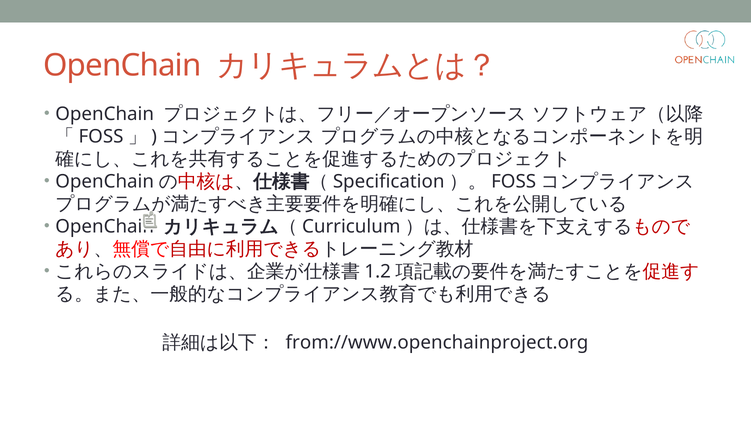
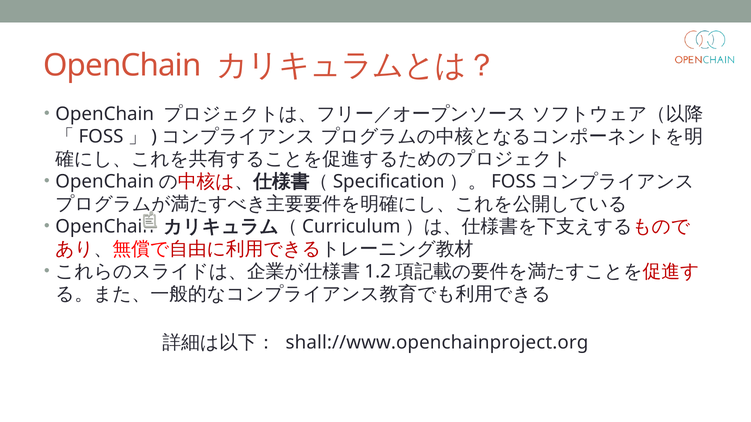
from://www.openchainproject.org: from://www.openchainproject.org -> shall://www.openchainproject.org (437, 343)
